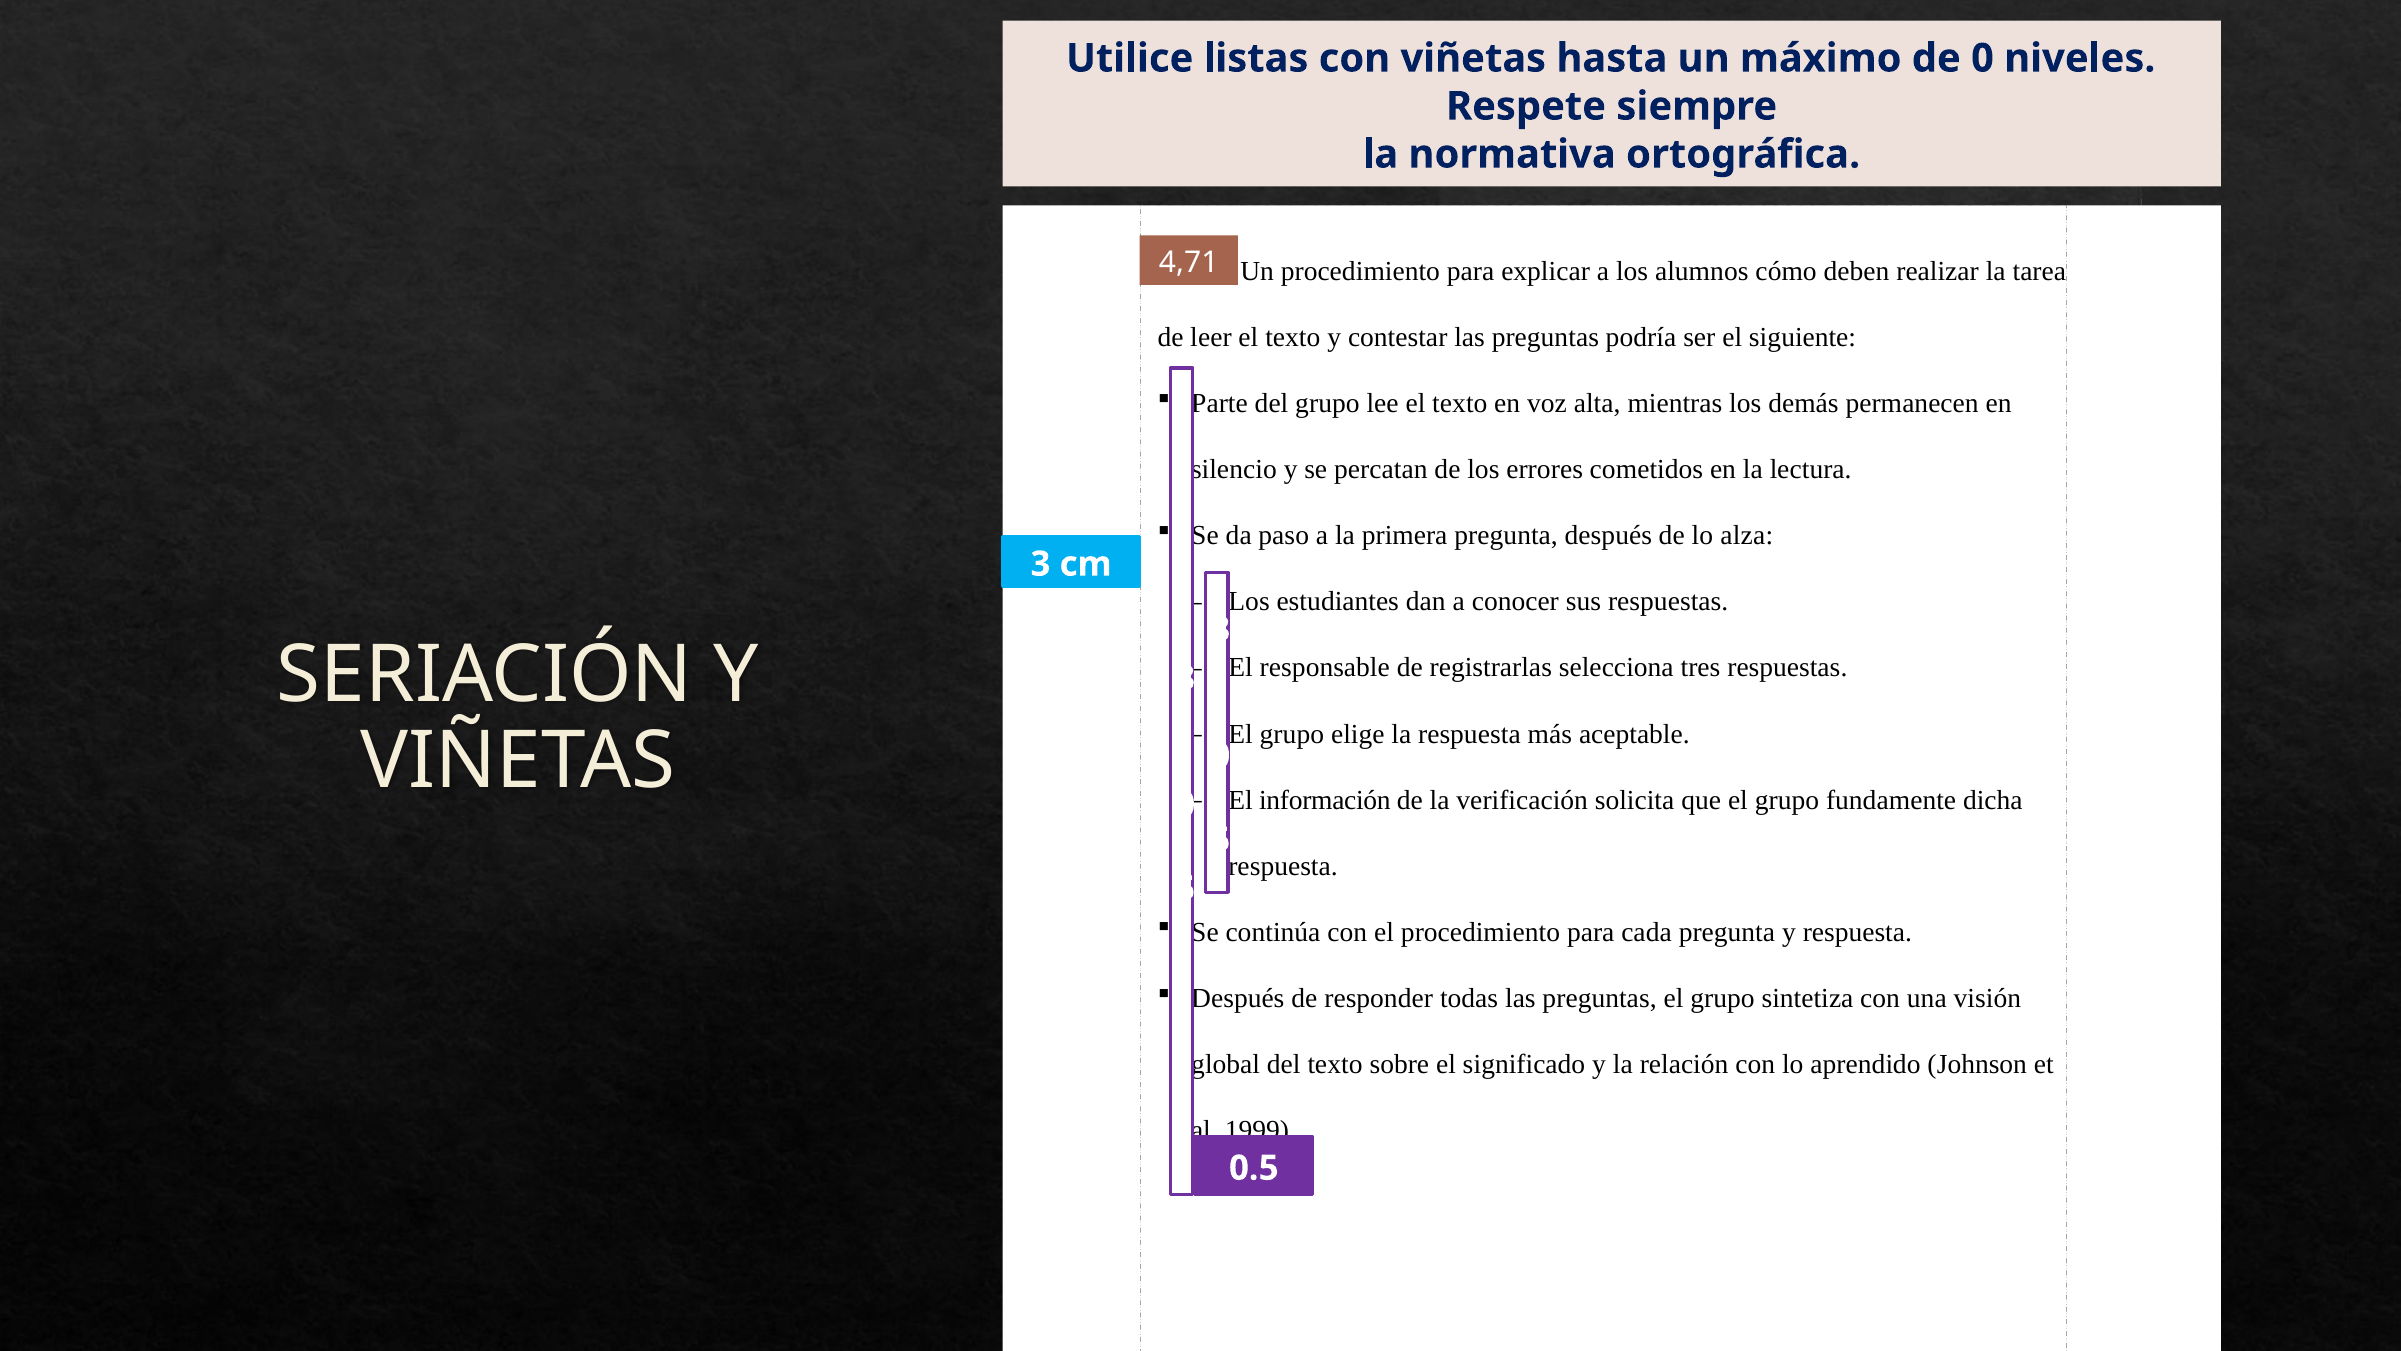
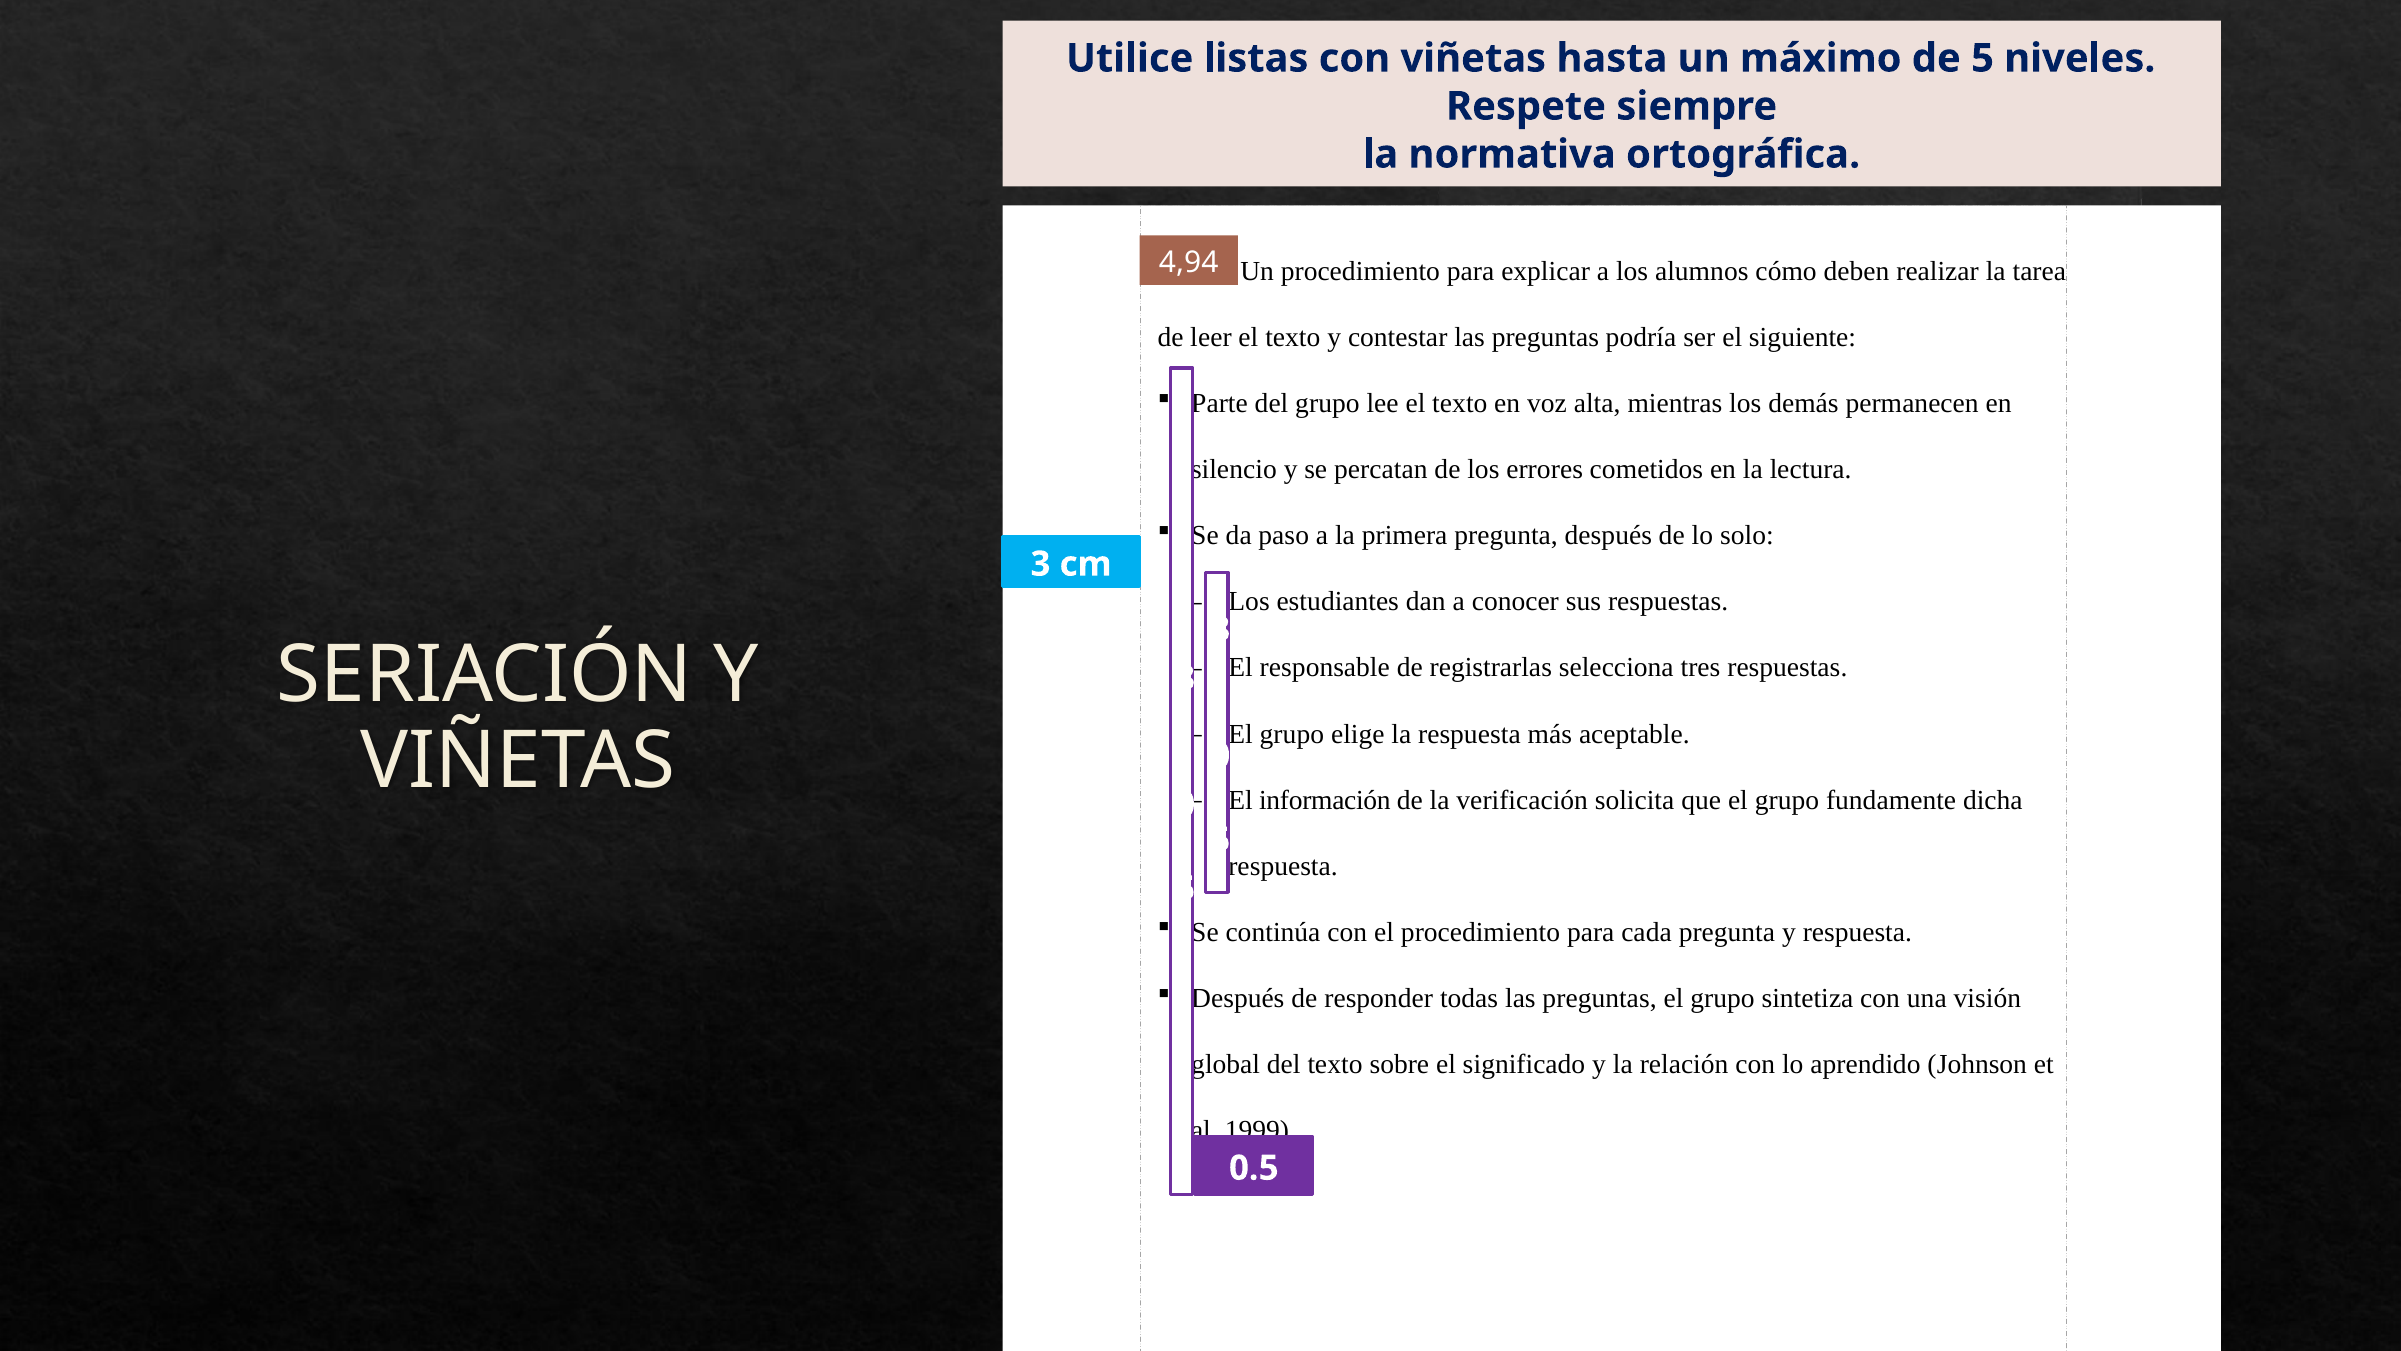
de 0: 0 -> 5 (1982, 58)
4,71: 4,71 -> 4,94 (1189, 262)
alza: alza -> solo (1747, 535)
